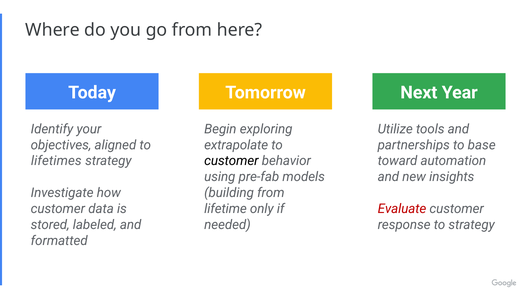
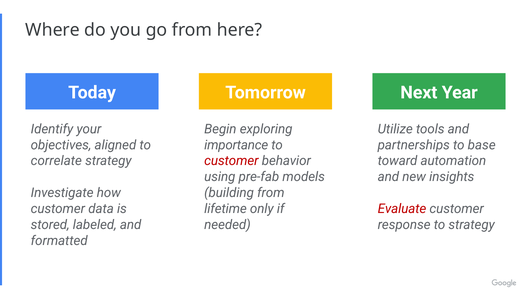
extrapolate: extrapolate -> importance (236, 145)
lifetimes: lifetimes -> correlate (56, 161)
customer colour: black -> red (231, 161)
